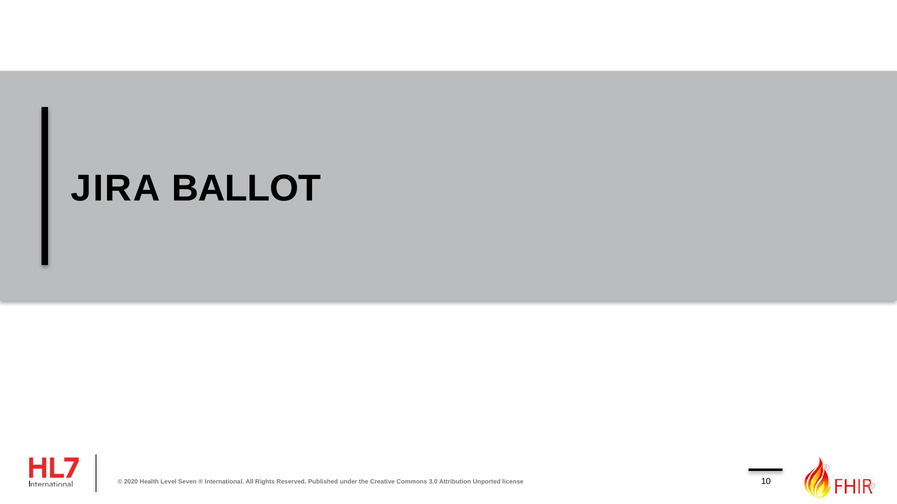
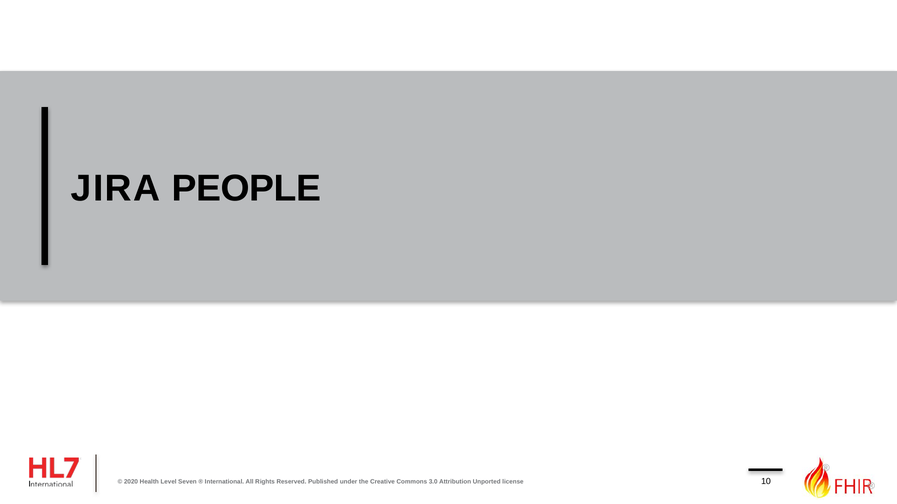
BALLOT: BALLOT -> PEOPLE (246, 189)
